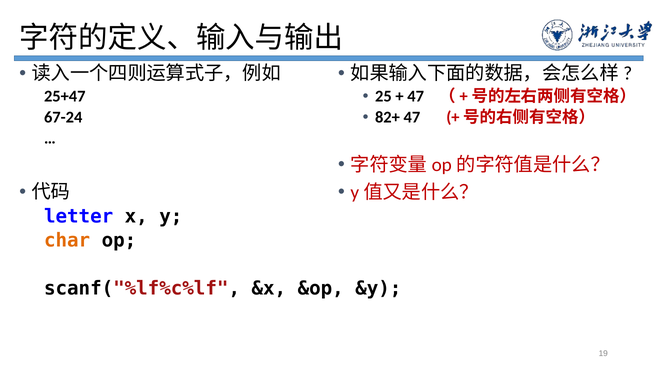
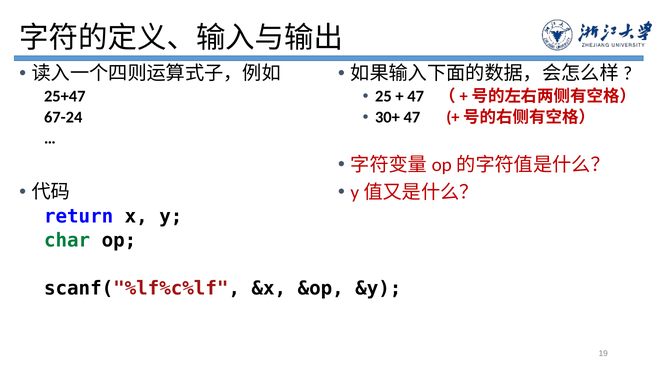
82+: 82+ -> 30+ (387, 117)
letter: letter -> return (79, 216)
char colour: orange -> green (67, 240)
